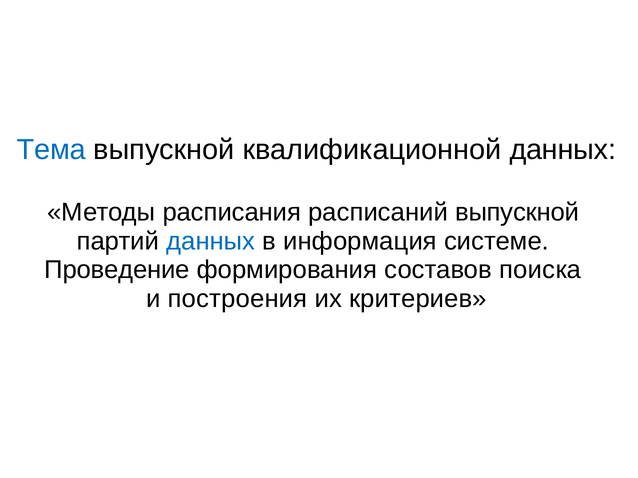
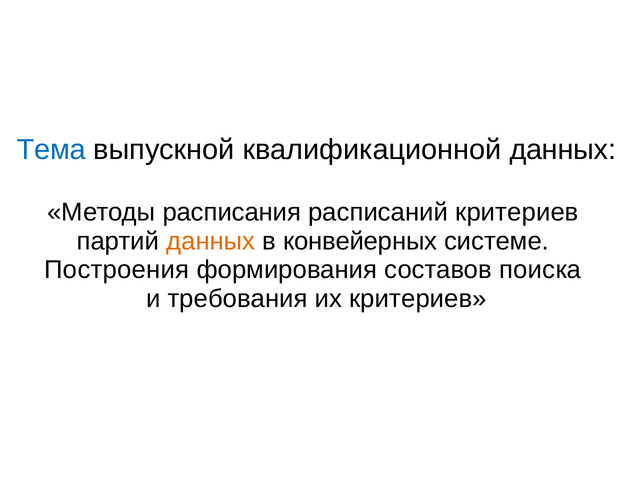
расписаний выпускной: выпускной -> критериев (517, 213)
данных colour: blue -> orange (211, 241)
информация: информация -> конвейерных (360, 241)
Проведение: Проведение -> Построения (117, 270)
построения: построения -> требования (238, 299)
